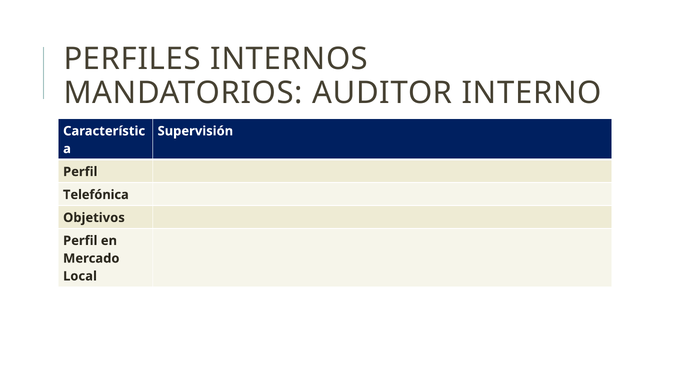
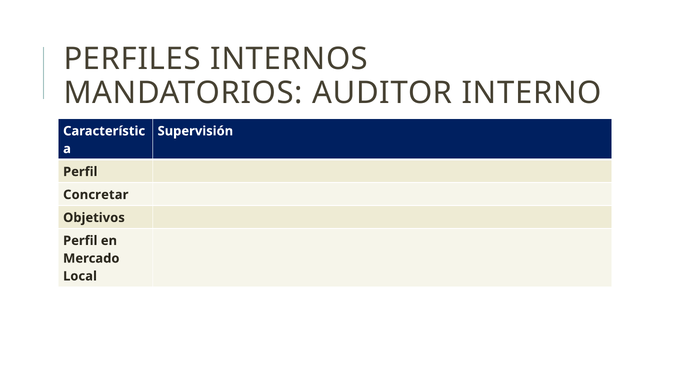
Telefónica: Telefónica -> Concretar (96, 194)
